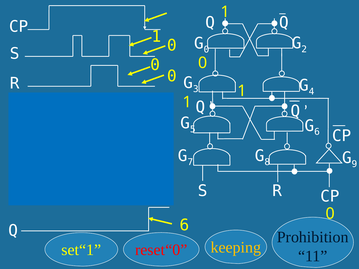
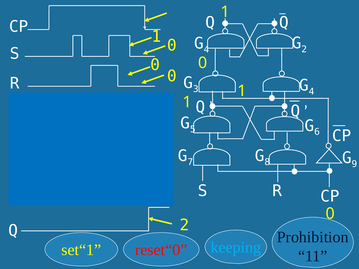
0: 0 -> 4 (206, 50)
Q 6: 6 -> 2 (184, 225)
keeping colour: yellow -> light blue (236, 248)
